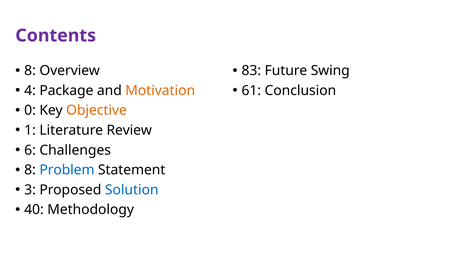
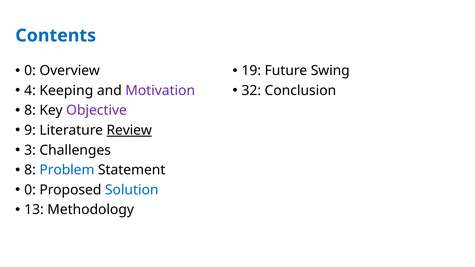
Contents colour: purple -> blue (56, 36)
8: 8 -> 0 (30, 71)
83: 83 -> 19 (251, 71)
Package: Package -> Keeping (66, 91)
Motivation colour: orange -> purple (160, 91)
61: 61 -> 32 (251, 91)
0: 0 -> 8 (30, 110)
Objective colour: orange -> purple (97, 110)
1: 1 -> 9 (30, 130)
Review underline: none -> present (129, 130)
6: 6 -> 3 (30, 150)
3: 3 -> 0 (30, 190)
40: 40 -> 13 (34, 210)
